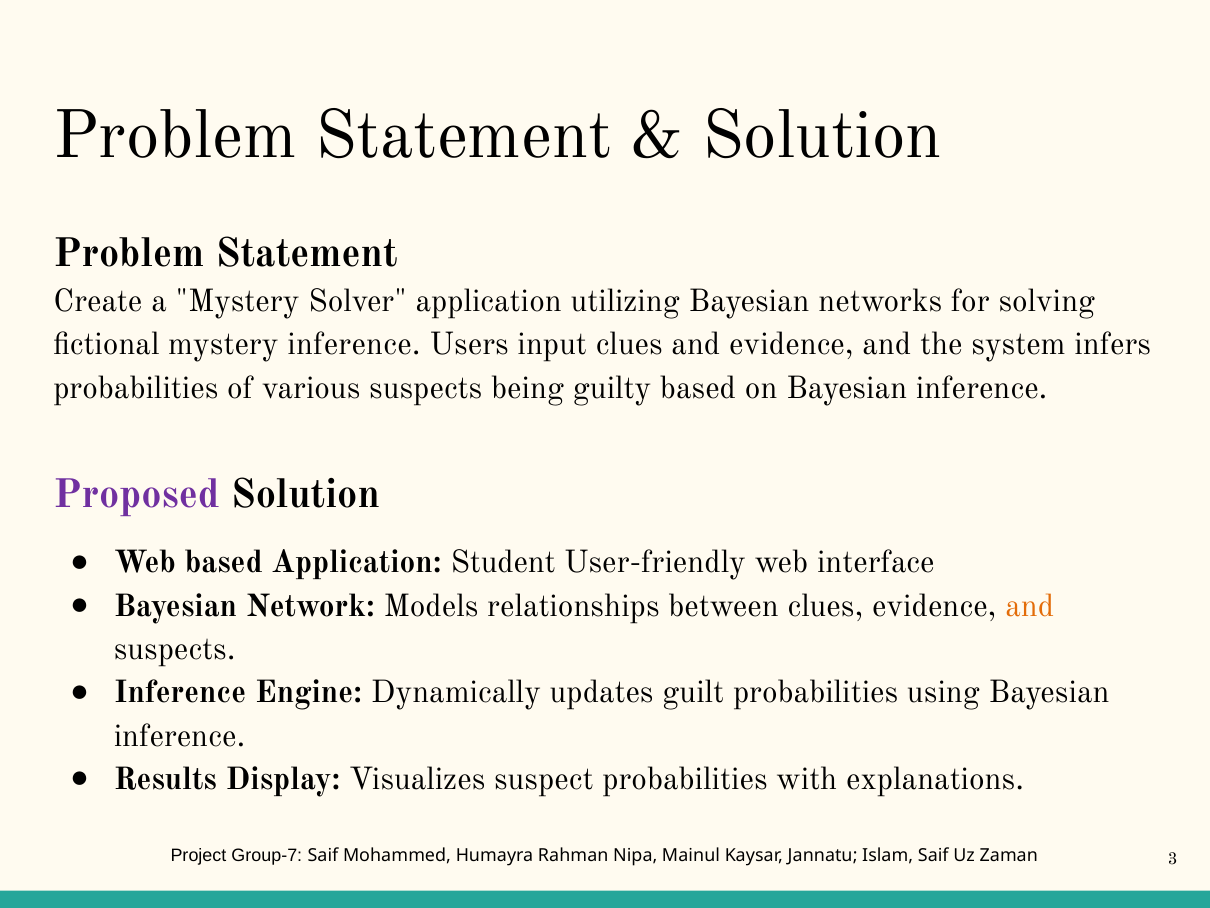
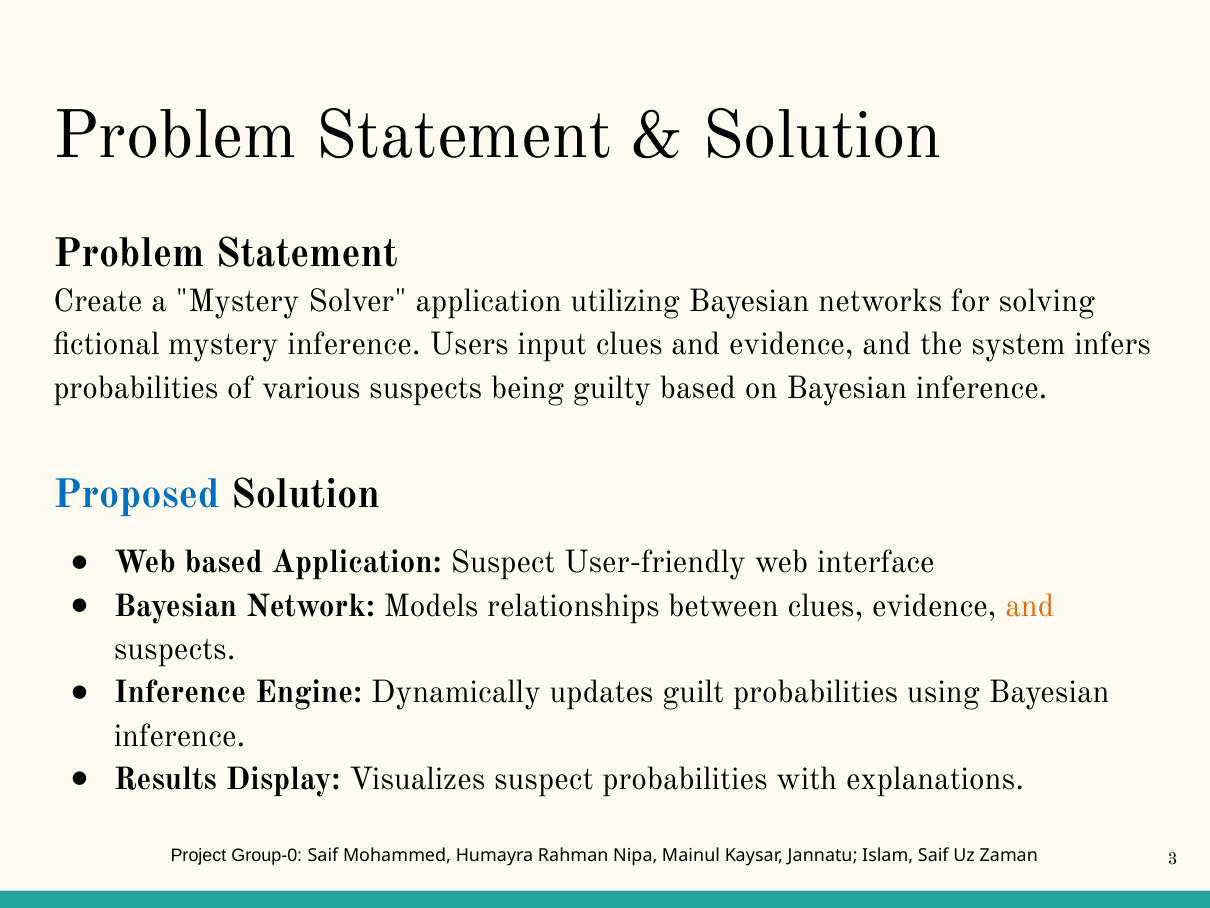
Proposed colour: purple -> blue (136, 494)
Application Student: Student -> Suspect (503, 562)
Group-7: Group-7 -> Group-0 (267, 856)
